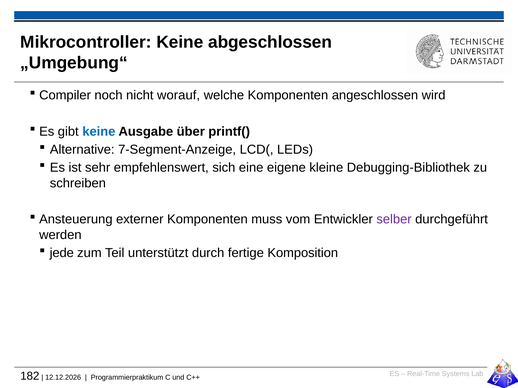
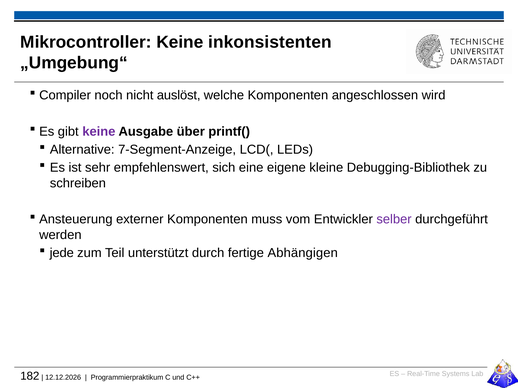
abgeschlossen: abgeschlossen -> inkonsistenten (270, 42)
worauf: worauf -> auslöst (179, 95)
keine colour: blue -> purple (99, 132)
Komposition: Komposition -> Abhängigen (303, 253)
